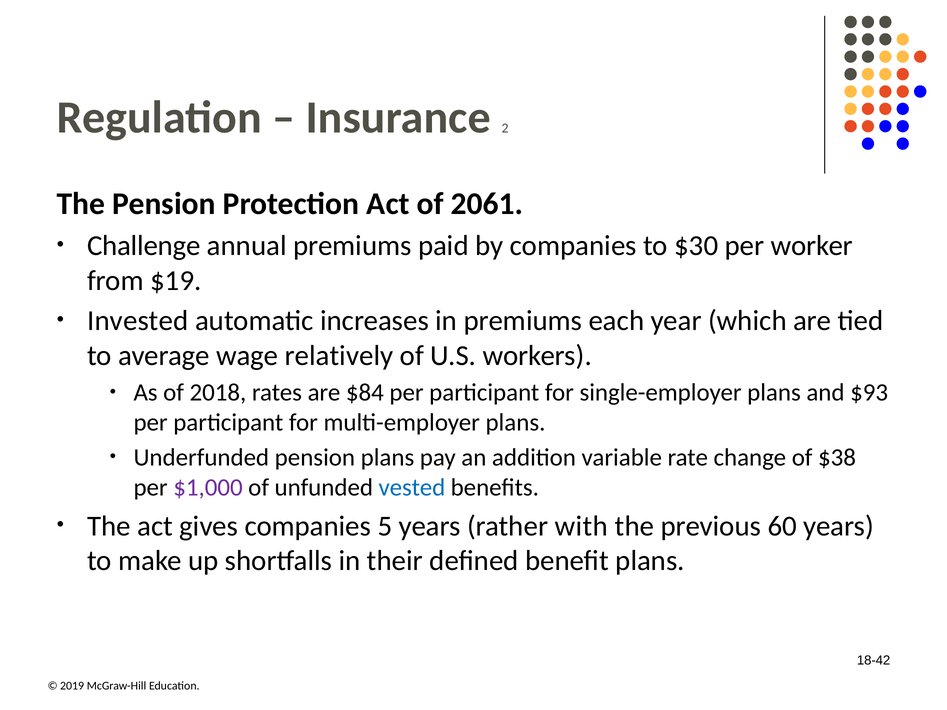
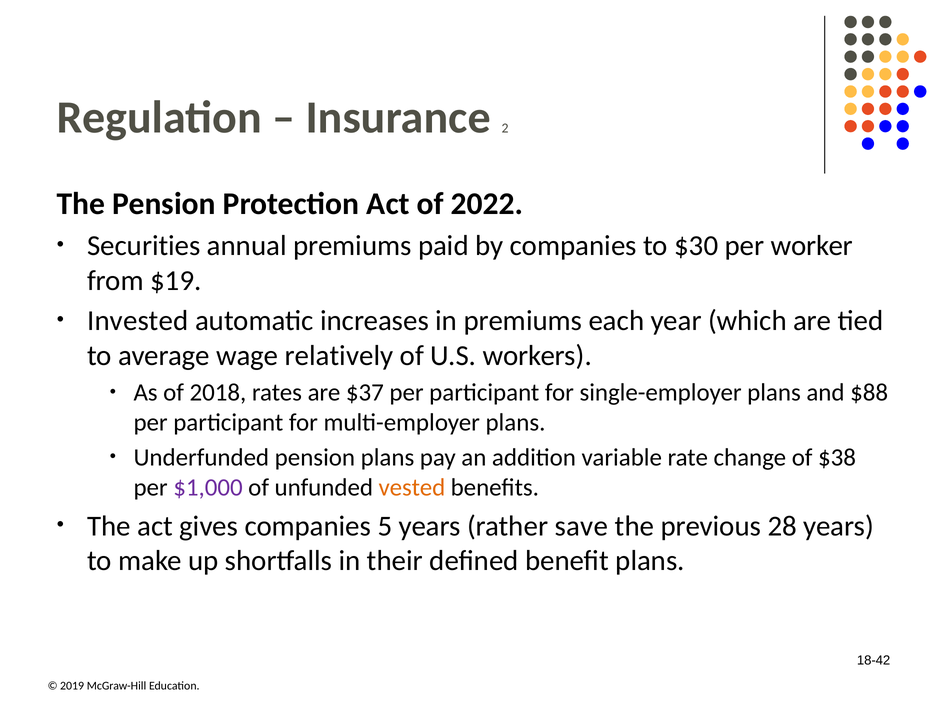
2061: 2061 -> 2022 (487, 204)
Challenge: Challenge -> Securities (144, 246)
$84: $84 -> $37 (365, 393)
$93: $93 -> $88 (869, 393)
vested colour: blue -> orange (412, 488)
with: with -> save (581, 526)
60: 60 -> 28 (782, 526)
